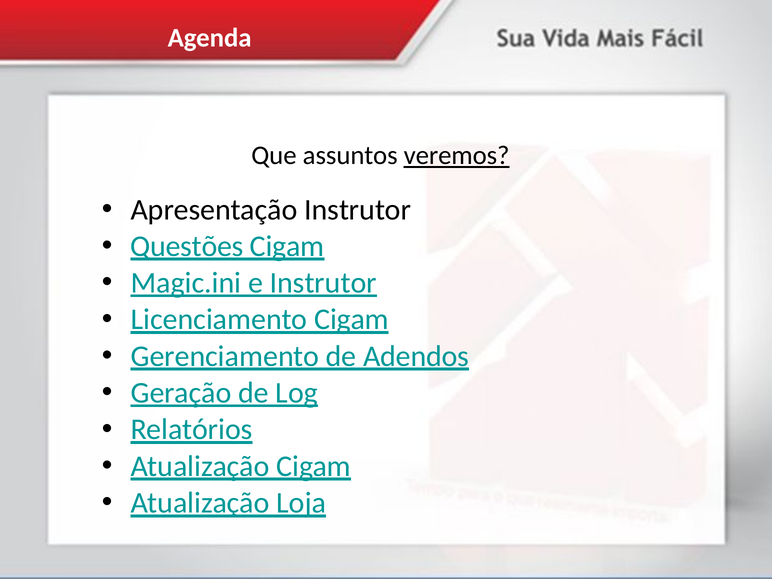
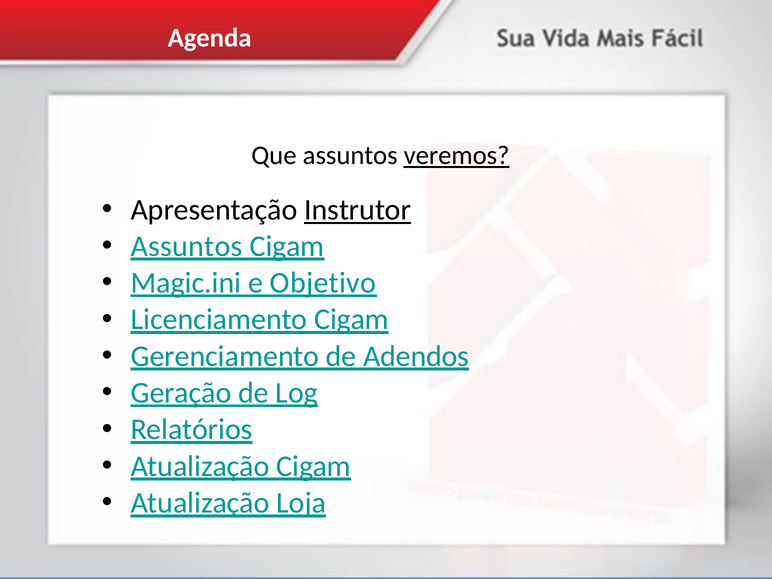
Instrutor underline: none -> present (358, 210)
Questões: Questões -> Assuntos (187, 246)
e Instrutor: Instrutor -> Objetivo (323, 283)
